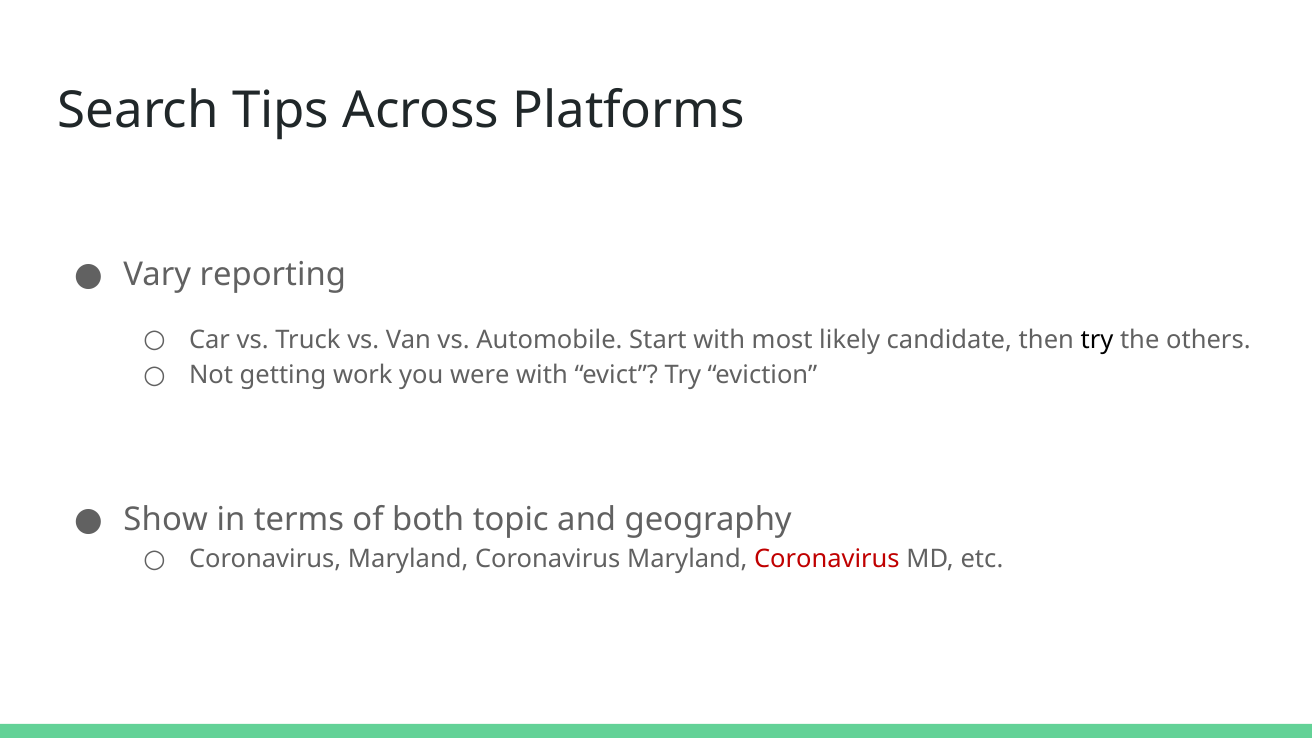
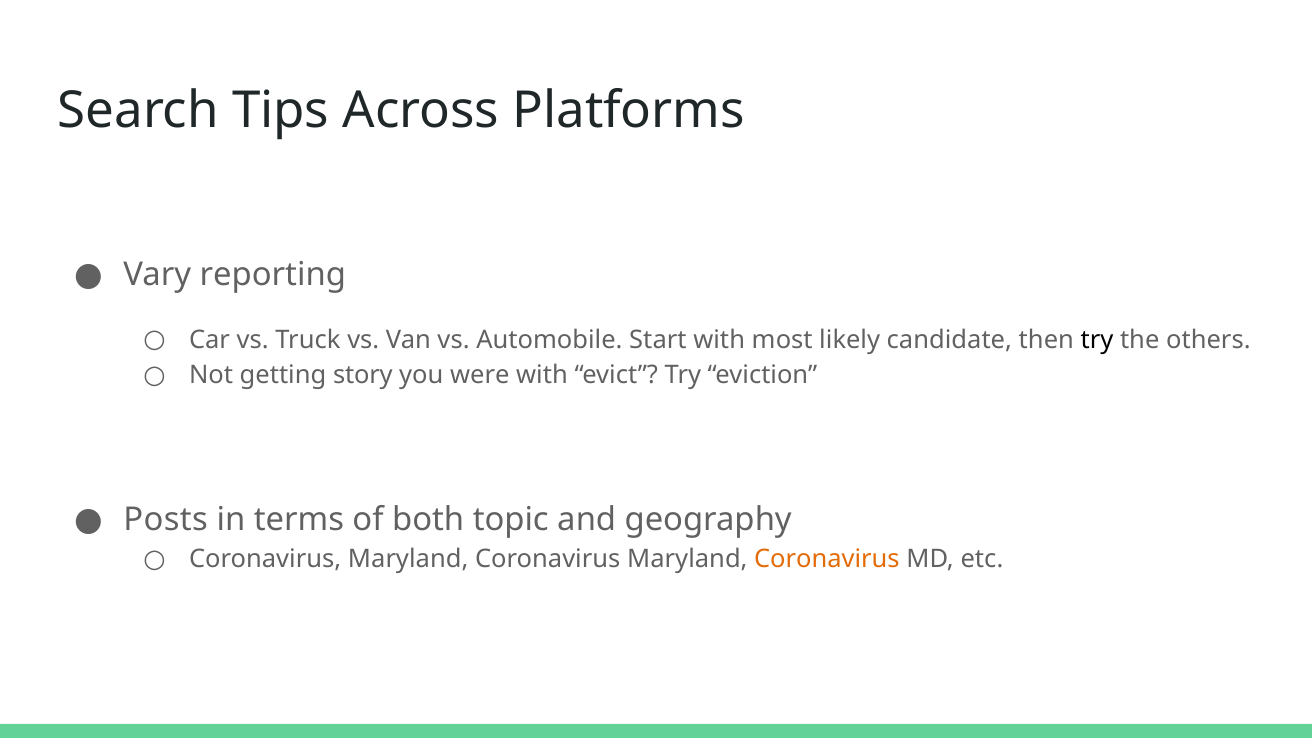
work: work -> story (363, 375)
Show: Show -> Posts (166, 520)
Coronavirus colour: red -> orange (827, 559)
